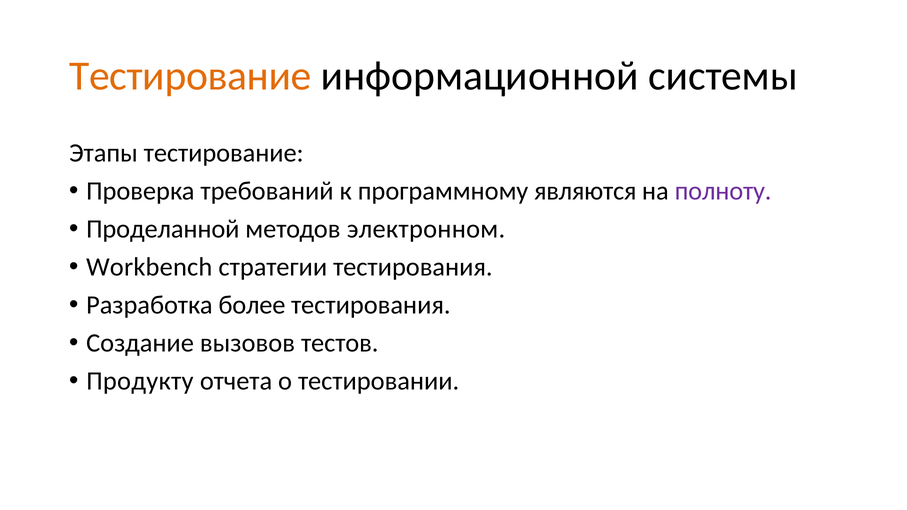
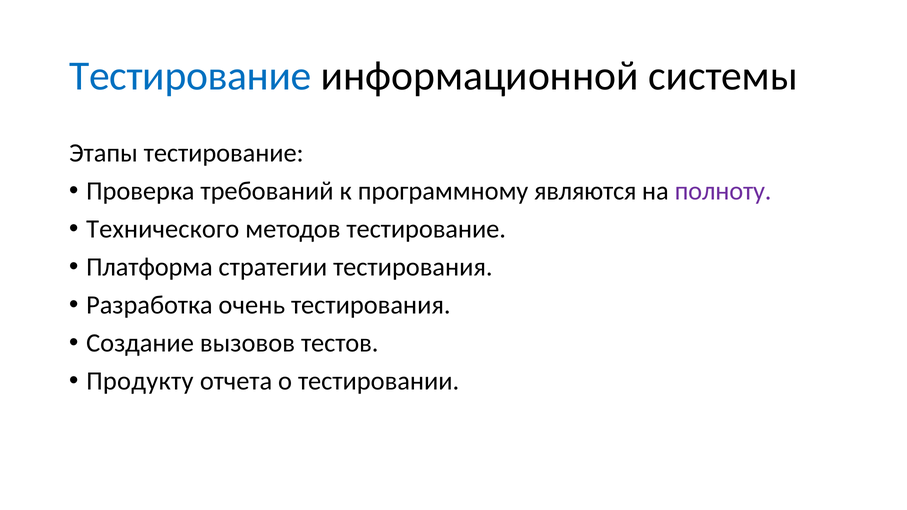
Тестирование colour: orange -> blue (190, 76)
Проделанной: Проделанной -> Технического (163, 229)
методов электронном: электронном -> тестирование (426, 229)
Workbench: Workbench -> Платформа (149, 267)
более: более -> очень (252, 305)
